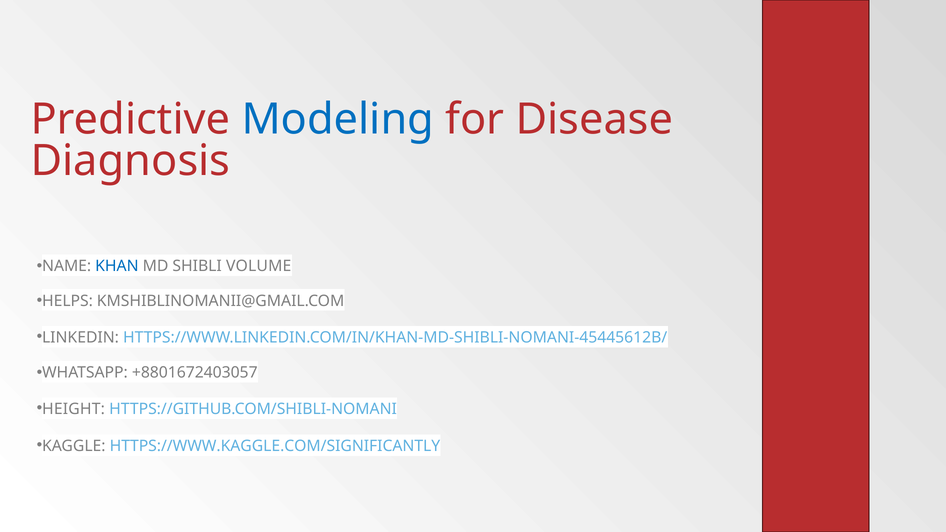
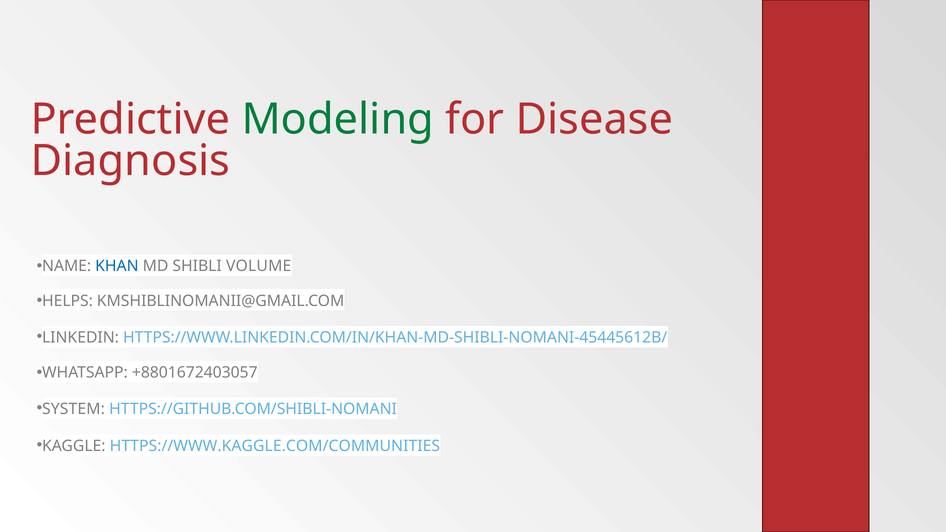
Modeling colour: blue -> green (338, 120)
HEIGHT: HEIGHT -> SYSTEM (74, 409)
HTTPS://WWW.KAGGLE.COM/SIGNIFICANTLY: HTTPS://WWW.KAGGLE.COM/SIGNIFICANTLY -> HTTPS://WWW.KAGGLE.COM/COMMUNITIES (275, 446)
